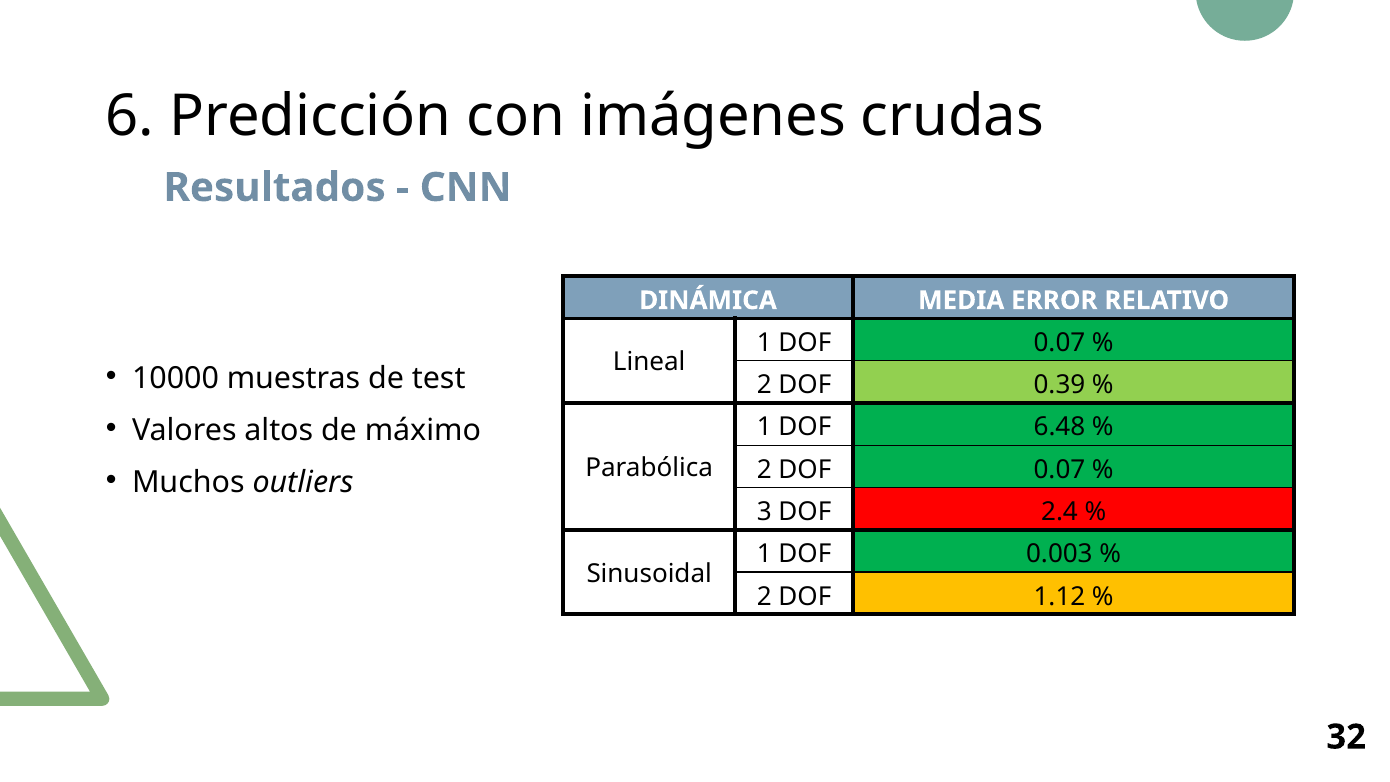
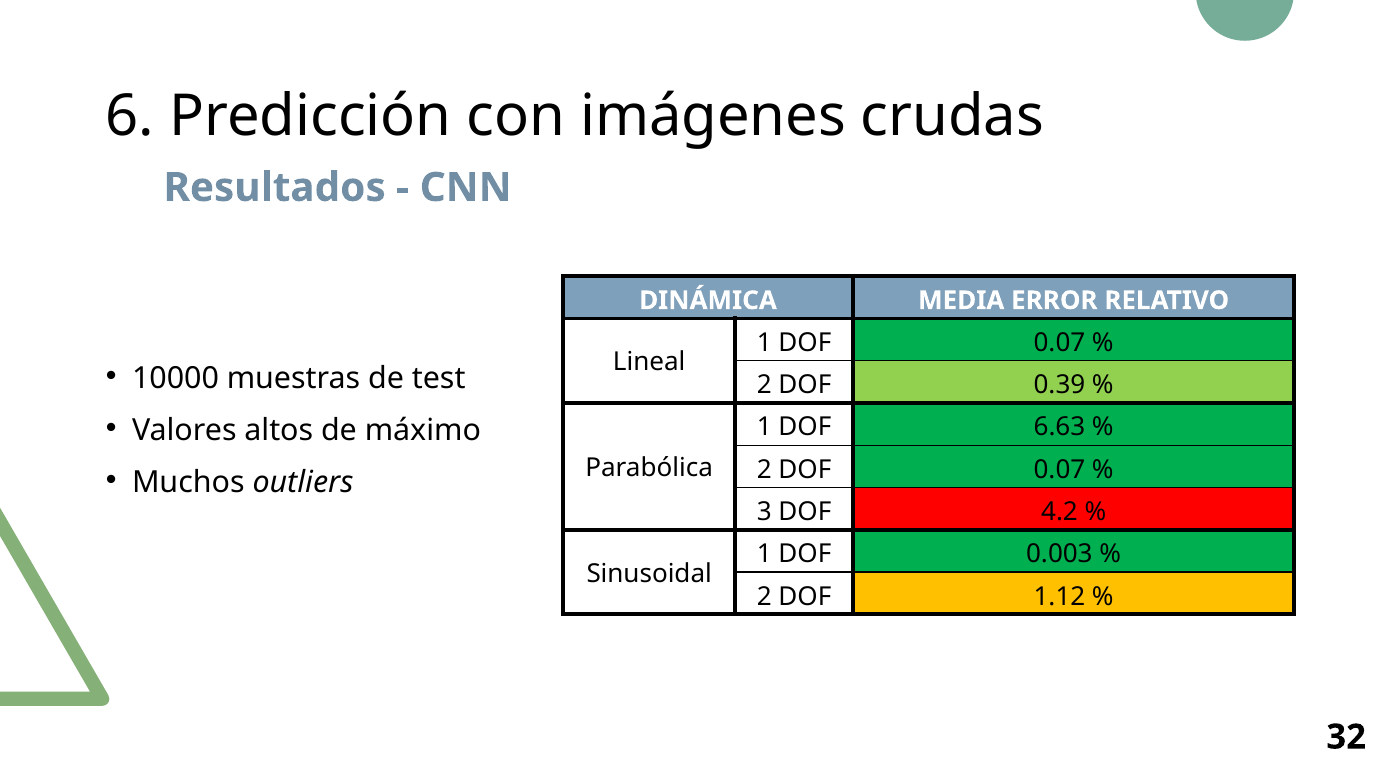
6.48: 6.48 -> 6.63 (1059, 427)
2.4: 2.4 -> 4.2 (1060, 512)
